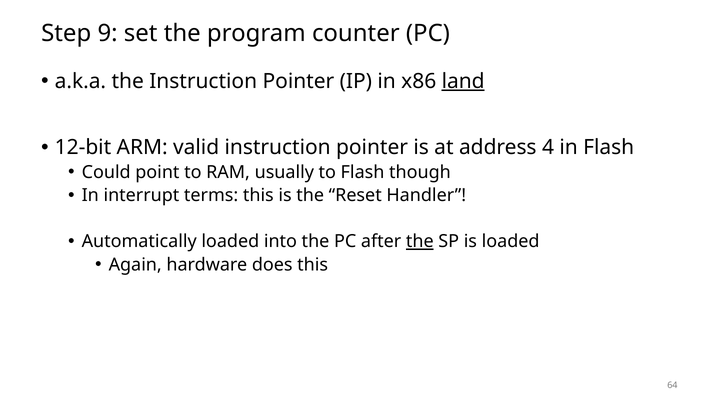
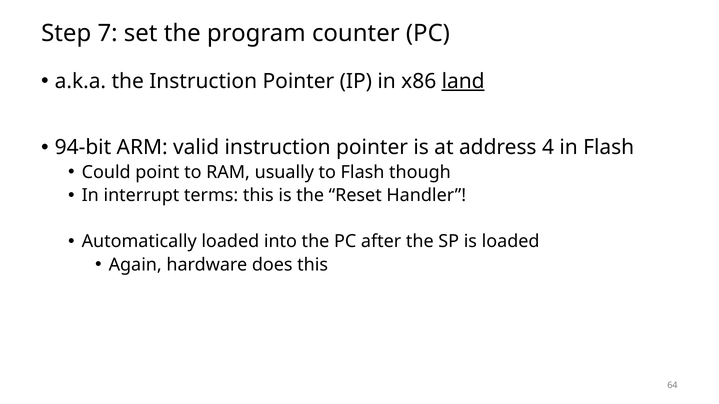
9: 9 -> 7 (108, 34)
12-bit: 12-bit -> 94-bit (83, 148)
the underline: present -> none (420, 242)
